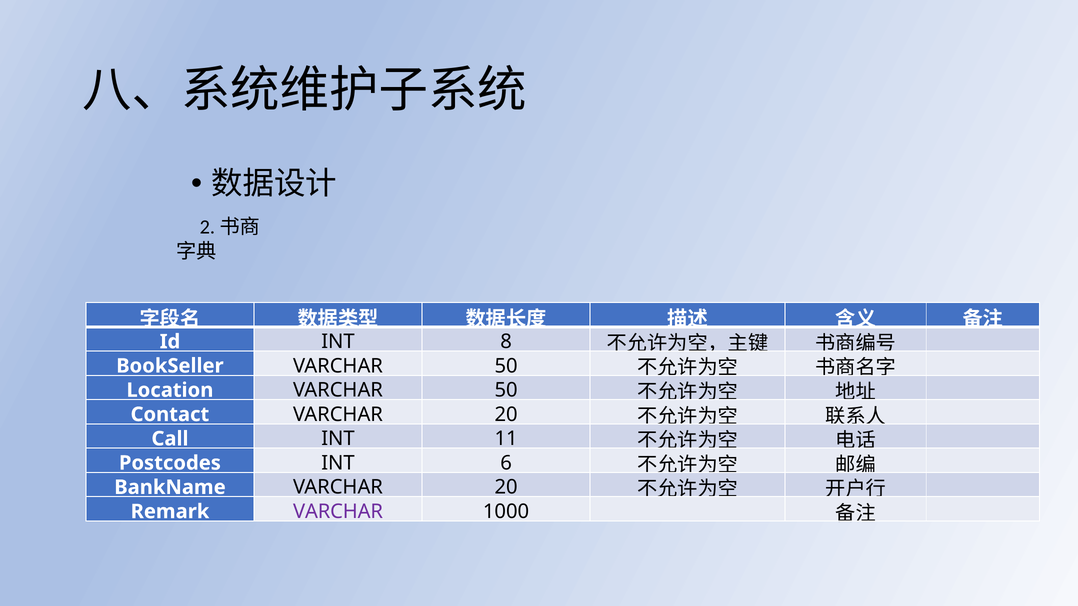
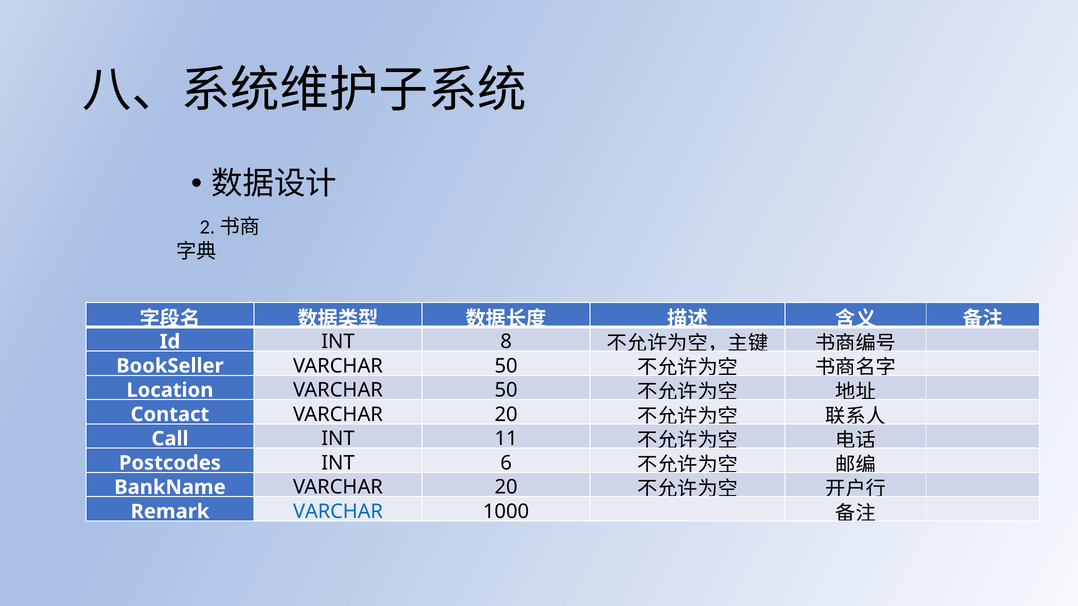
VARCHAR colour: purple -> blue (338, 512)
